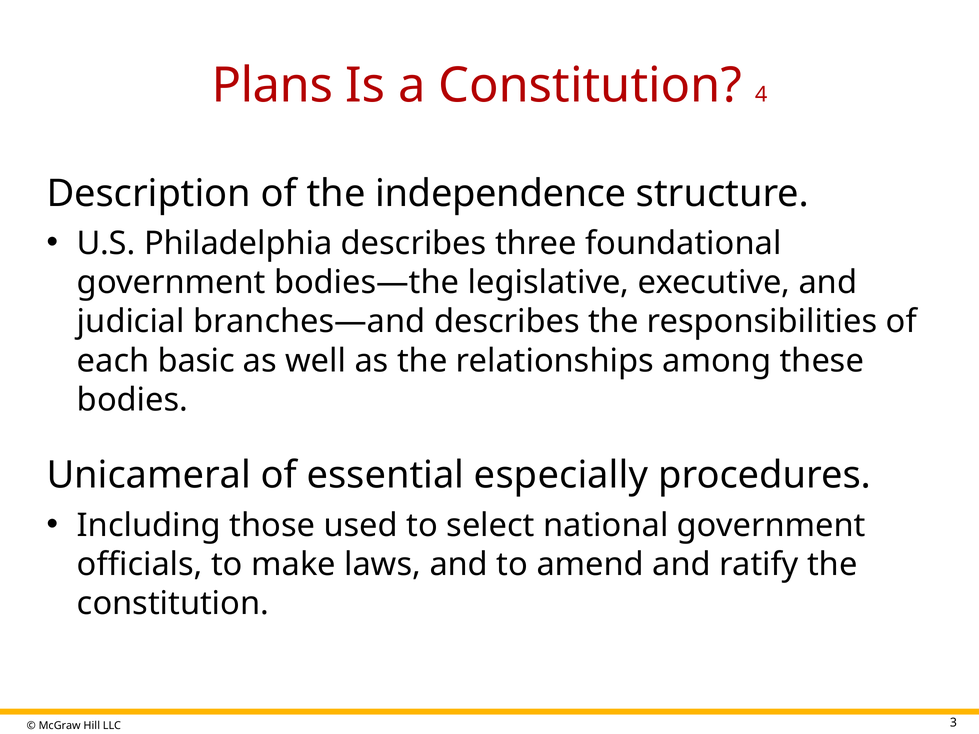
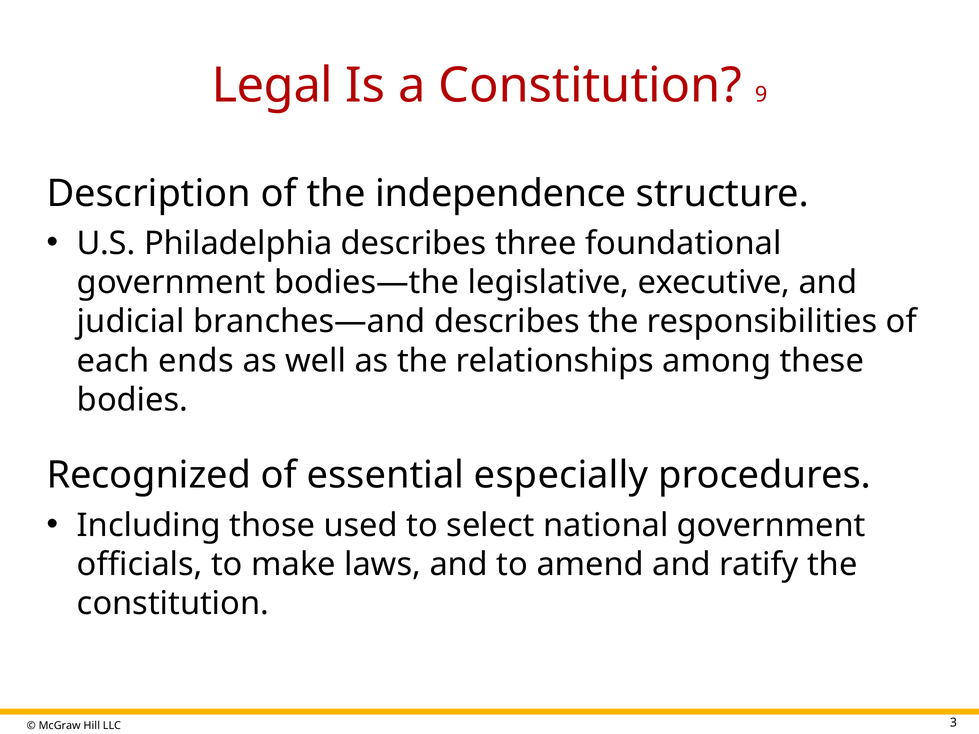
Plans: Plans -> Legal (272, 86)
4: 4 -> 9 (761, 95)
basic: basic -> ends (196, 361)
Unicameral: Unicameral -> Recognized (149, 476)
